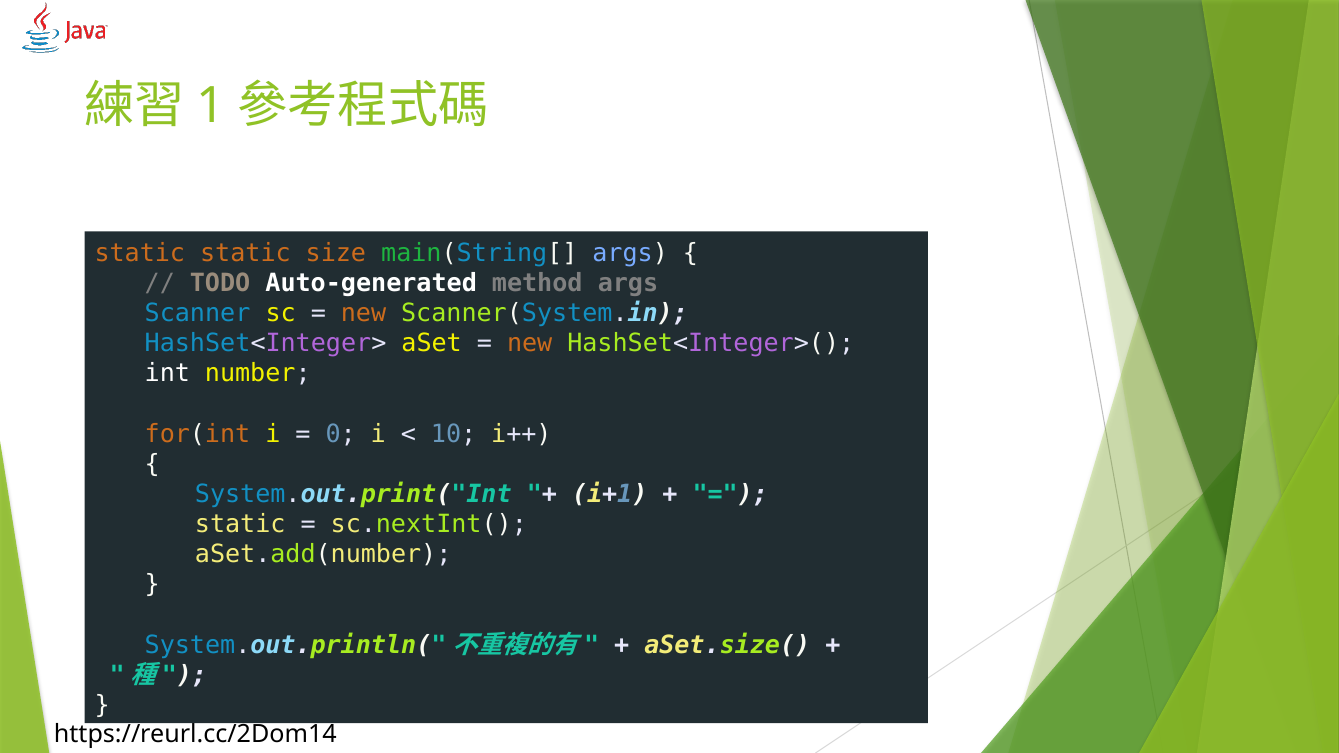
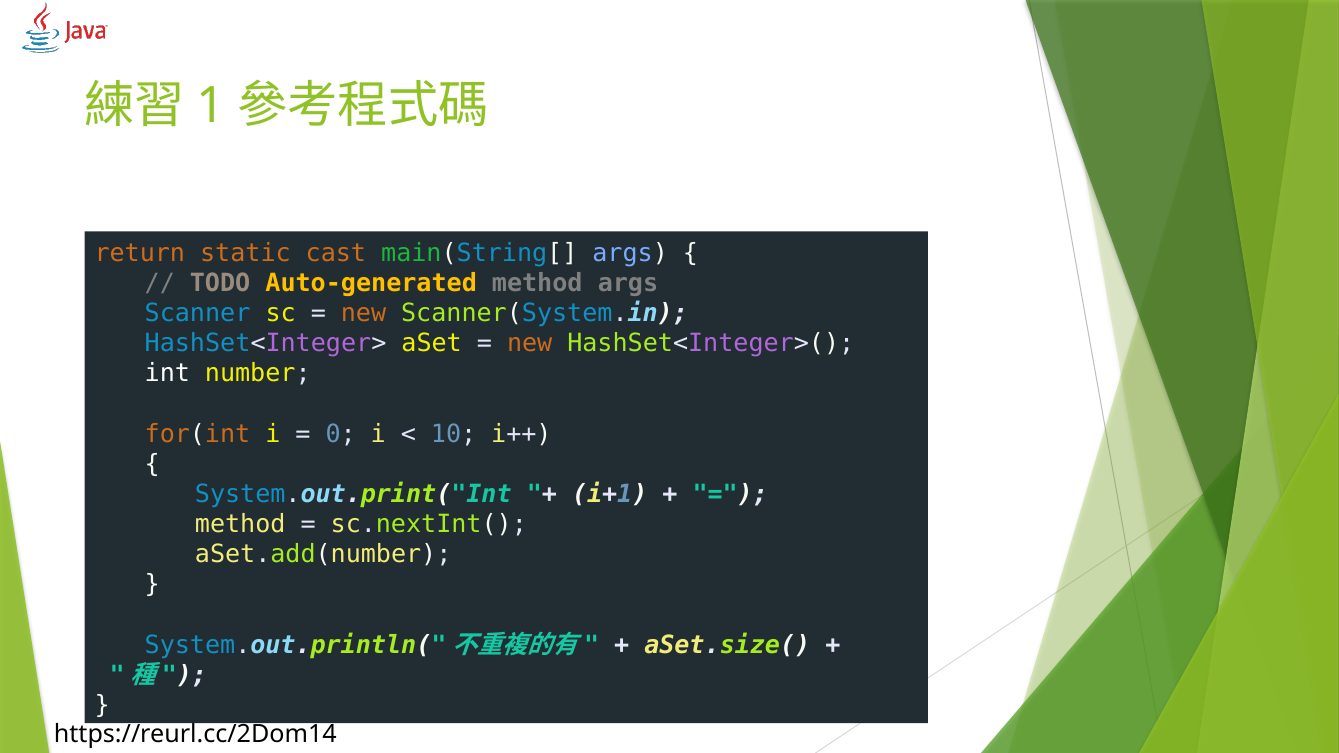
static: static -> return (140, 253)
size: size -> cast (336, 253)
Auto-generated colour: white -> yellow (371, 283)
static: static -> method (240, 524)
